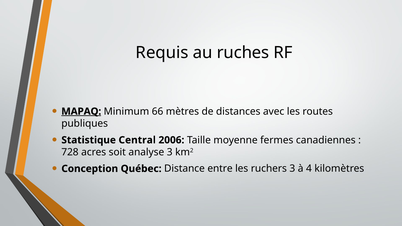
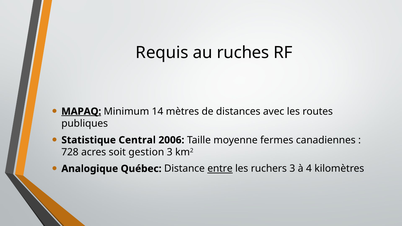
66: 66 -> 14 (158, 111)
analyse: analyse -> gestion (146, 152)
Conception: Conception -> Analogique (90, 169)
entre underline: none -> present (220, 169)
